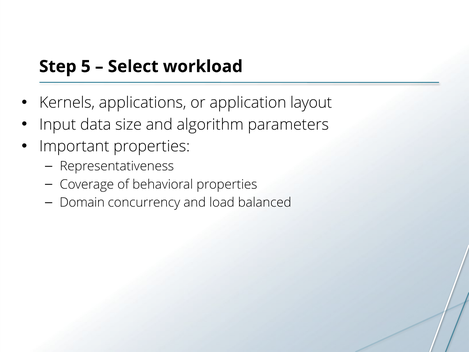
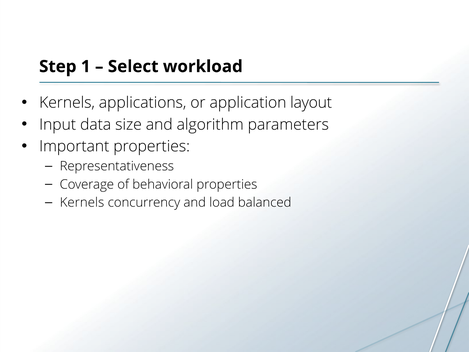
5: 5 -> 1 (86, 66)
Domain: Domain -> Kernels (82, 203)
